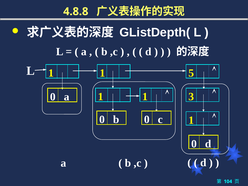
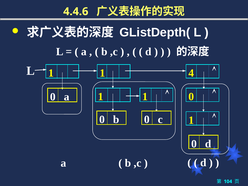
4.8.8: 4.8.8 -> 4.4.6 (76, 11)
5: 5 -> 4 (191, 73)
3: 3 -> 0 (191, 97)
